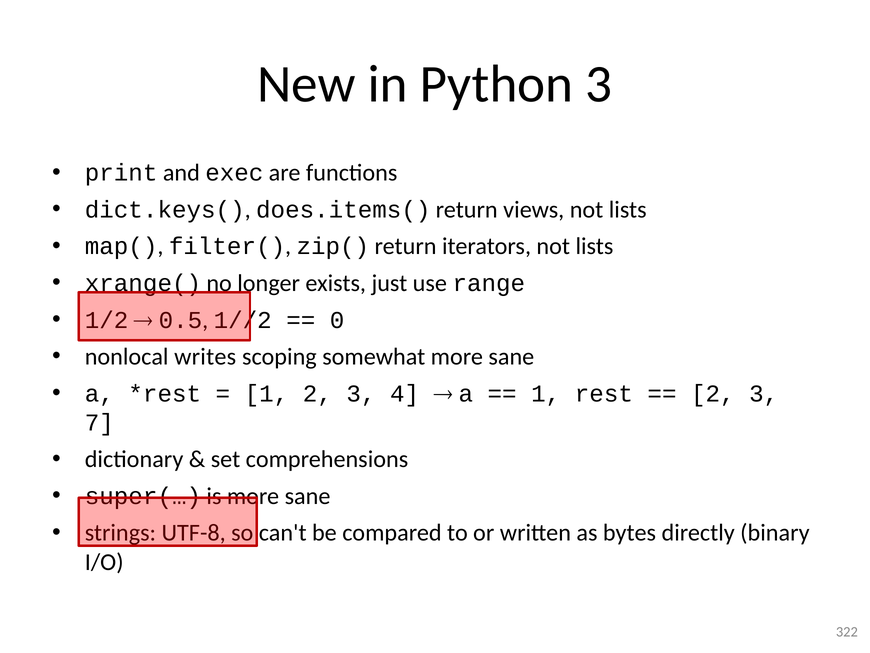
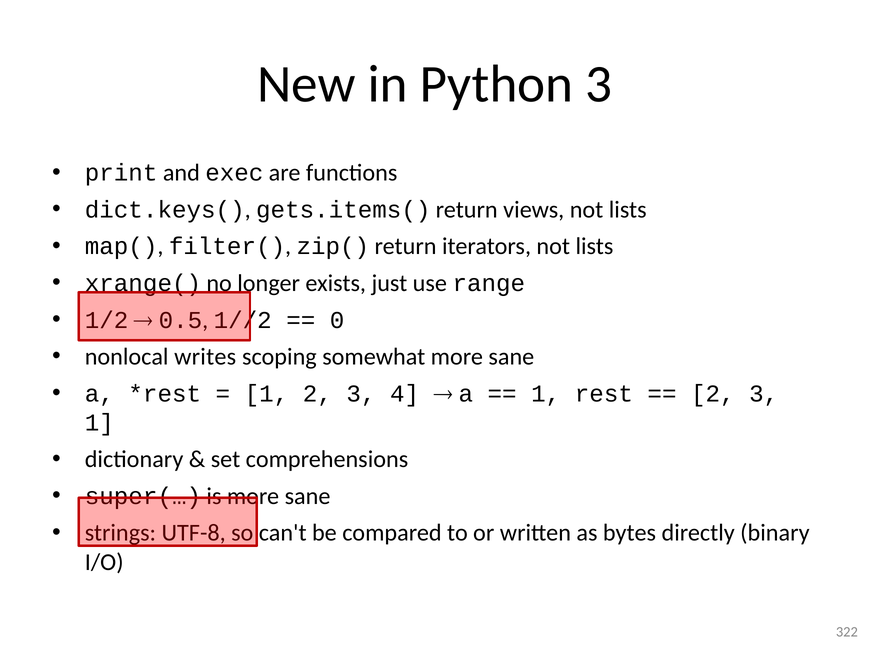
does.items(: does.items( -> gets.items( (343, 210)
7: 7 -> 1 (99, 422)
